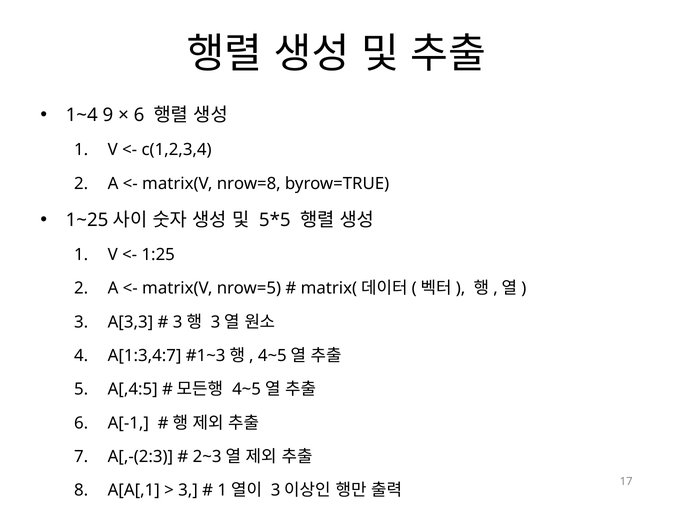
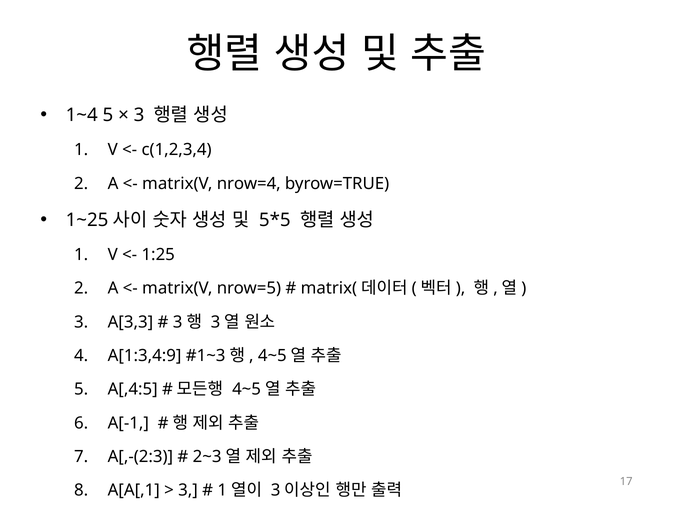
1~4 9: 9 -> 5 (108, 115)
6: 6 -> 3 (139, 115)
nrow=8: nrow=8 -> nrow=4 (249, 183)
A[1:3,4:7: A[1:3,4:7 -> A[1:3,4:9 (145, 355)
